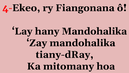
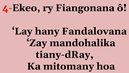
hany Mandohalika: Mandohalika -> Fandalovana (94, 31)
